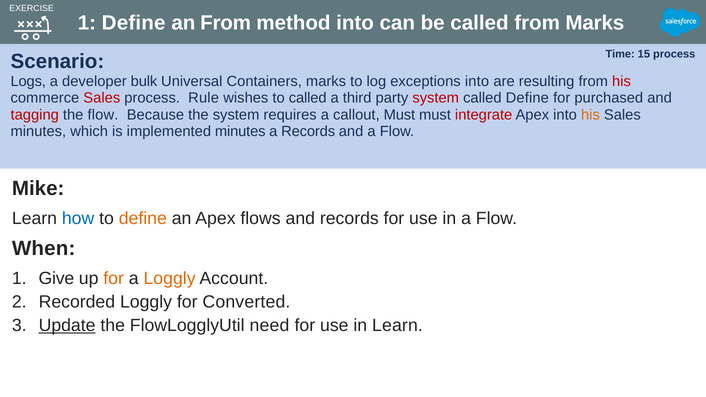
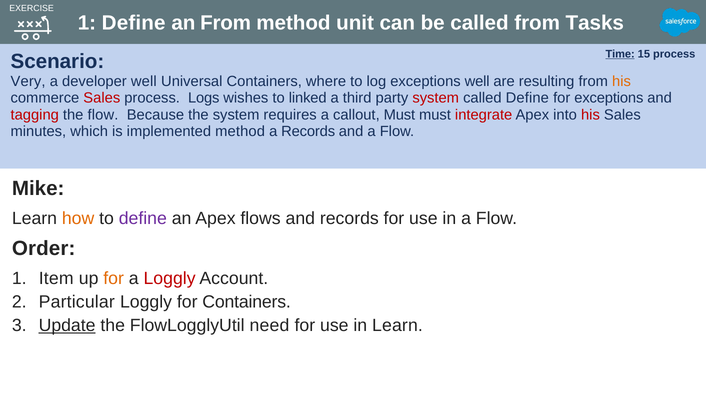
method into: into -> unit (355, 23)
from Marks: Marks -> Tasks (595, 23)
Time underline: none -> present (620, 54)
Logs: Logs -> Very (28, 81)
developer bulk: bulk -> well (144, 81)
Containers marks: marks -> where (326, 81)
exceptions into: into -> well (477, 81)
his colour: red -> orange (621, 81)
Rule: Rule -> Logs (204, 98)
to called: called -> linked (308, 98)
for purchased: purchased -> exceptions (609, 98)
his colour: orange -> red (590, 115)
implemented minutes: minutes -> method (240, 132)
how colour: blue -> orange (78, 219)
define colour: orange -> purple (143, 219)
When: When -> Order (44, 249)
Give: Give -> Item (56, 279)
Loggly colour: orange -> red (170, 279)
Recorded: Recorded -> Particular (77, 302)
for Converted: Converted -> Containers (247, 302)
